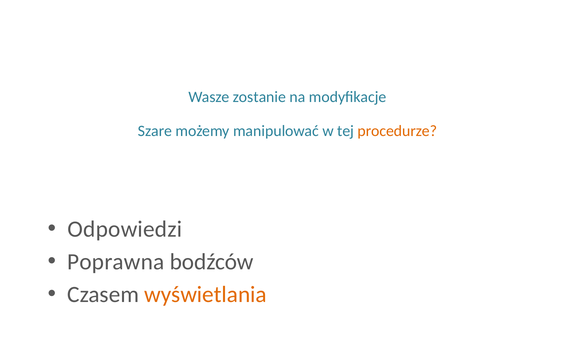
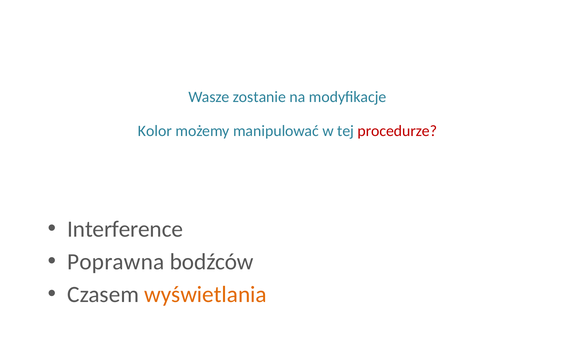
Szare: Szare -> Kolor (155, 131)
procedurze colour: orange -> red (397, 131)
Odpowiedzi: Odpowiedzi -> Interference (125, 229)
